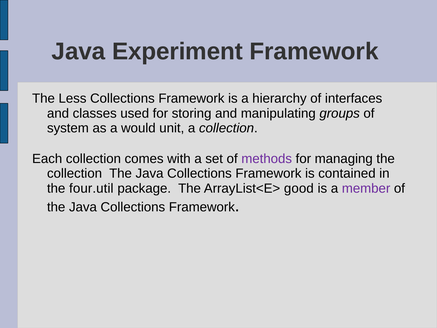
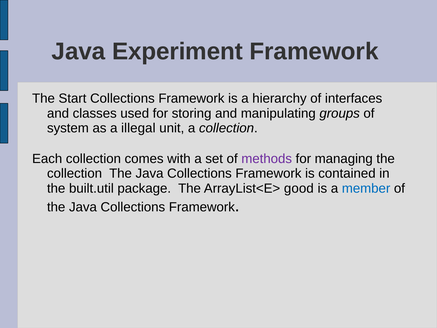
Less: Less -> Start (72, 99)
would: would -> illegal (138, 128)
four.util: four.util -> built.util (91, 188)
member colour: purple -> blue (366, 188)
